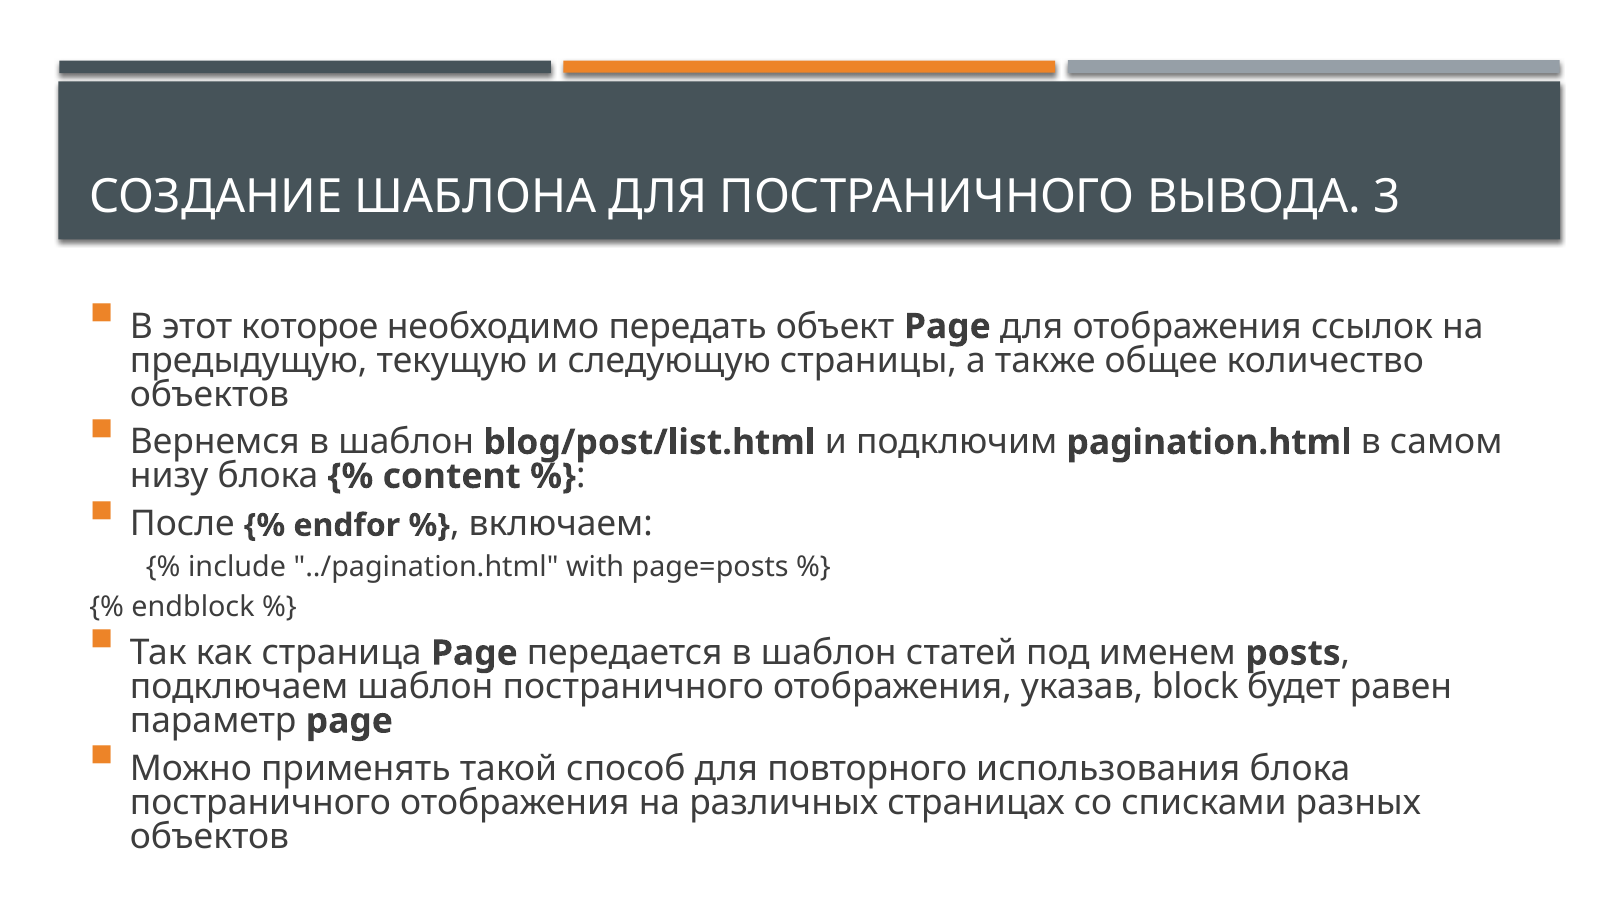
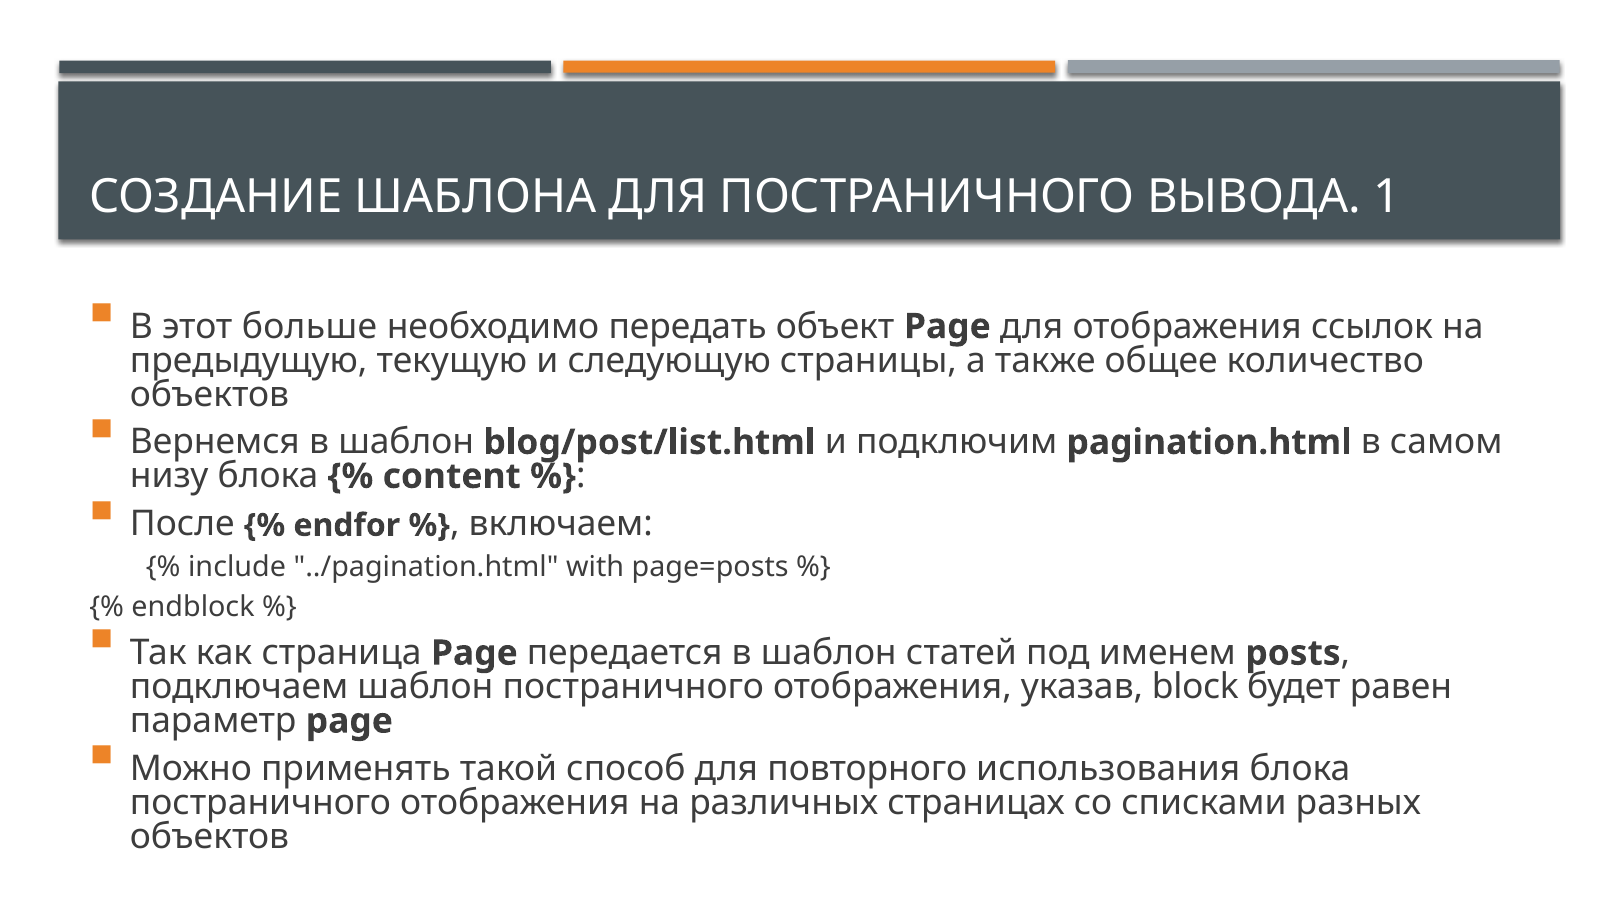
3: 3 -> 1 (1387, 197)
которое: которое -> больше (309, 327)
